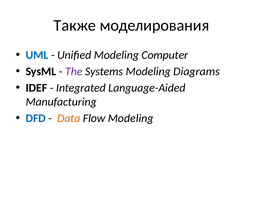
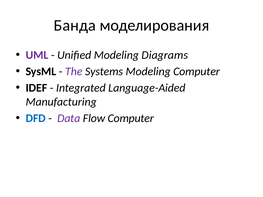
Также: Также -> Банда (75, 25)
UML colour: blue -> purple (37, 55)
Computer: Computer -> Diagrams (165, 55)
Modeling Diagrams: Diagrams -> Computer (197, 72)
Data colour: orange -> purple (69, 118)
Flow Modeling: Modeling -> Computer (131, 118)
